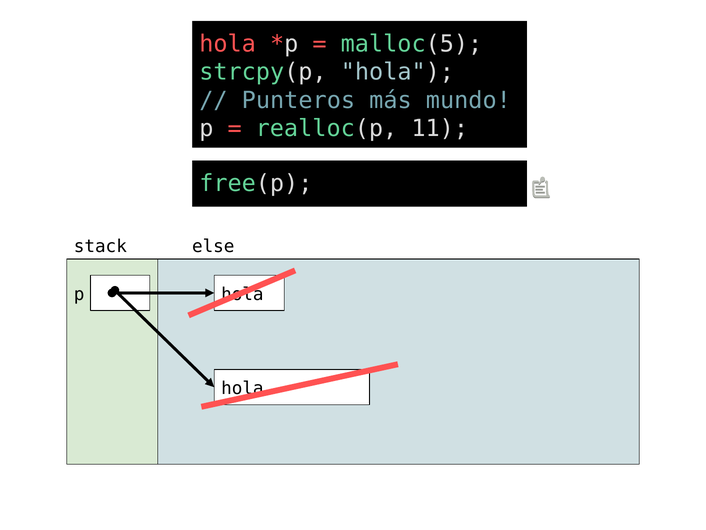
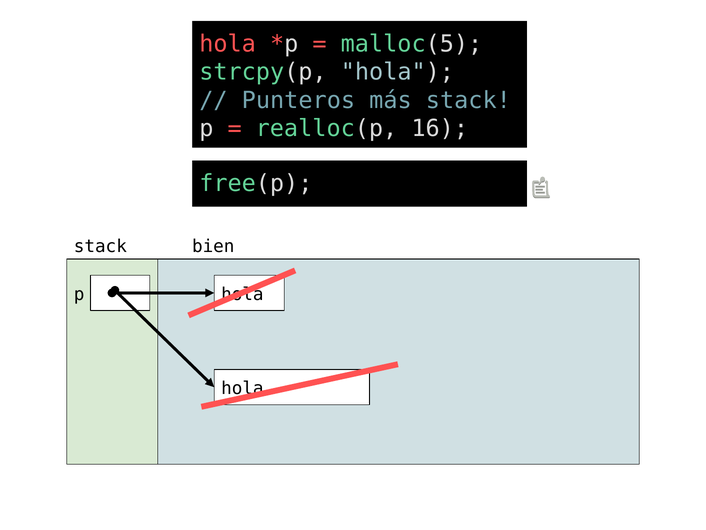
más mundo: mundo -> stack (468, 100)
11: 11 -> 16 (440, 128)
else: else -> bien (213, 246)
